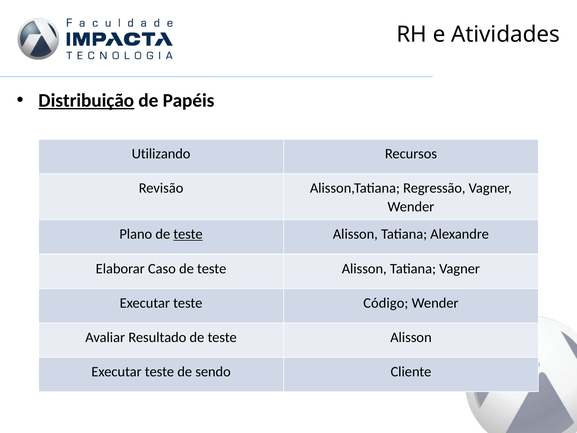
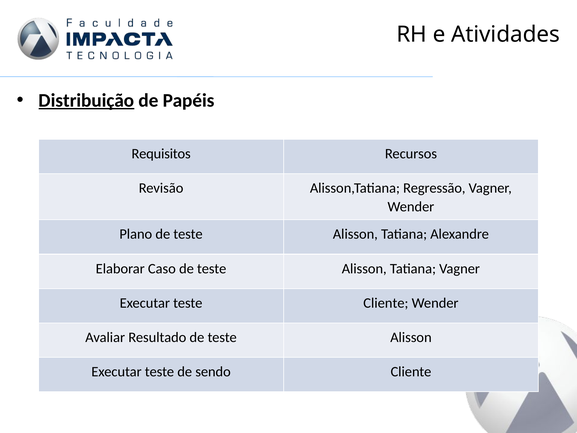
Utilizando: Utilizando -> Requisitos (161, 154)
teste underline: present -> none (188, 234)
teste Código: Código -> Cliente (386, 303)
